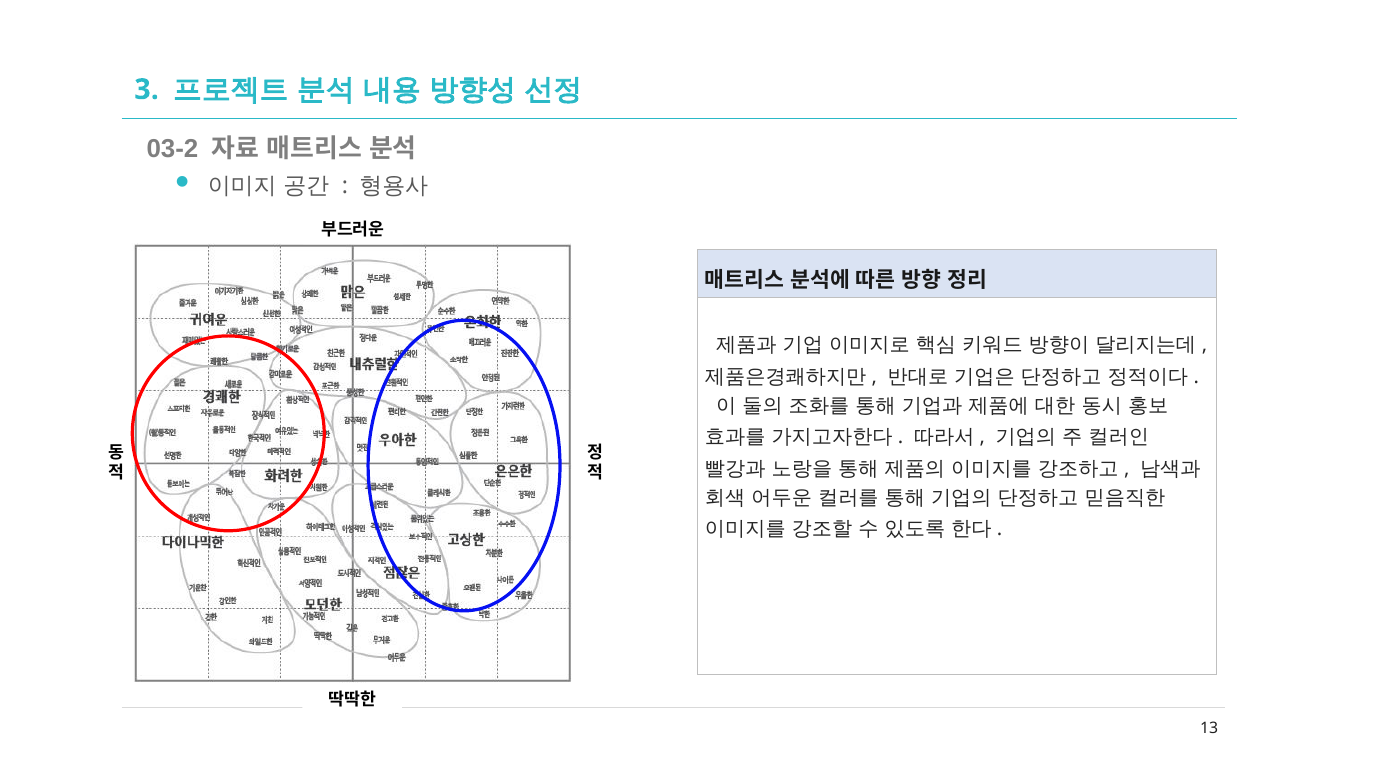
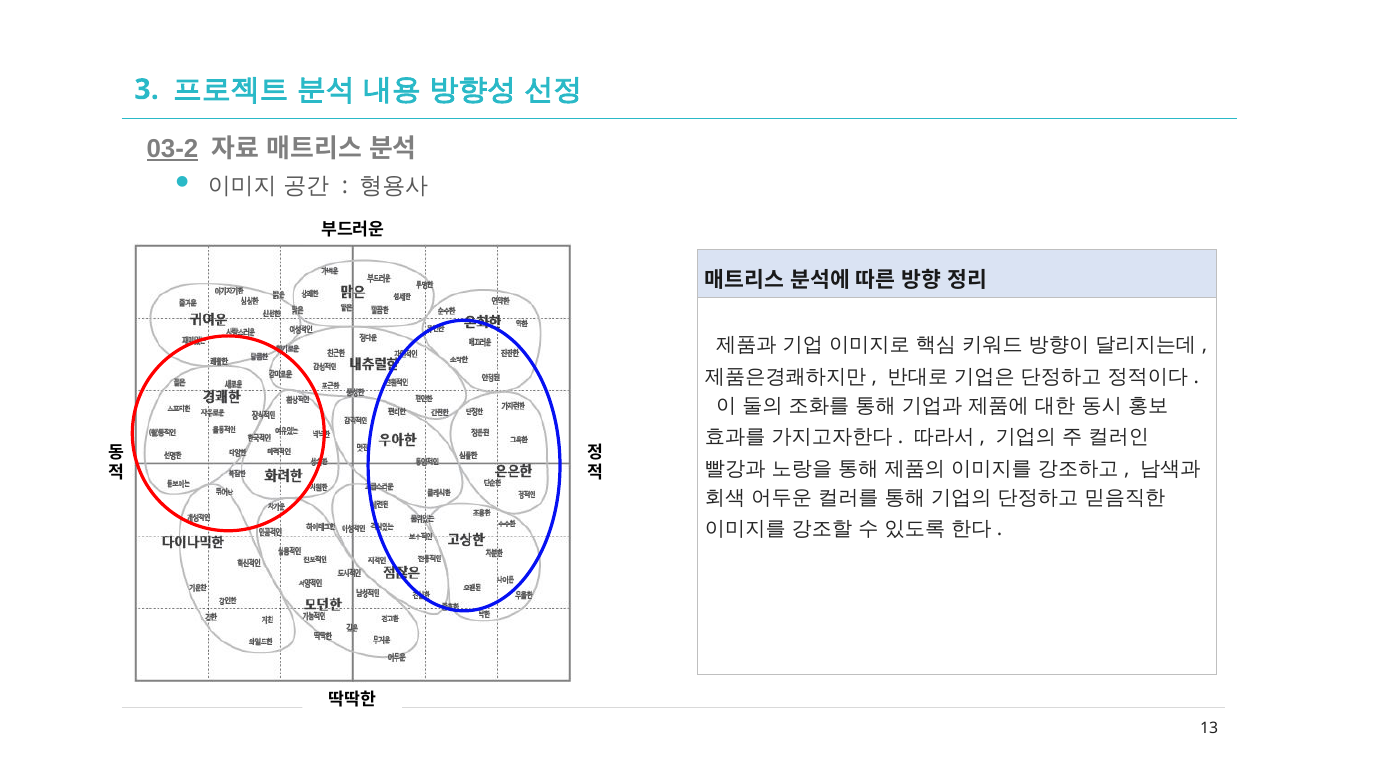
03-2 underline: none -> present (172, 149)
